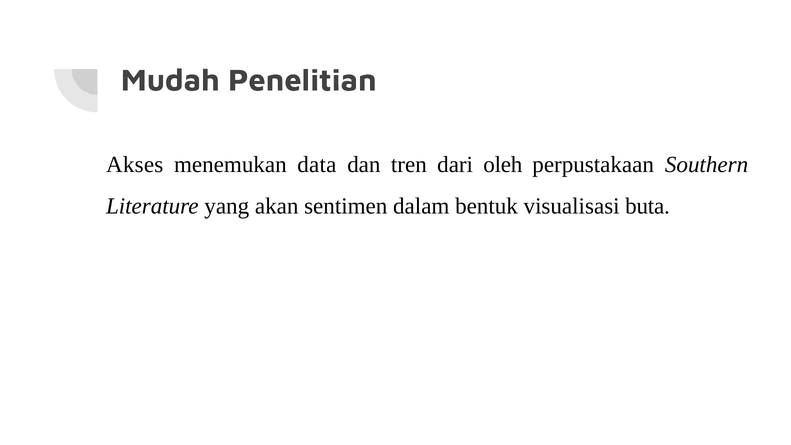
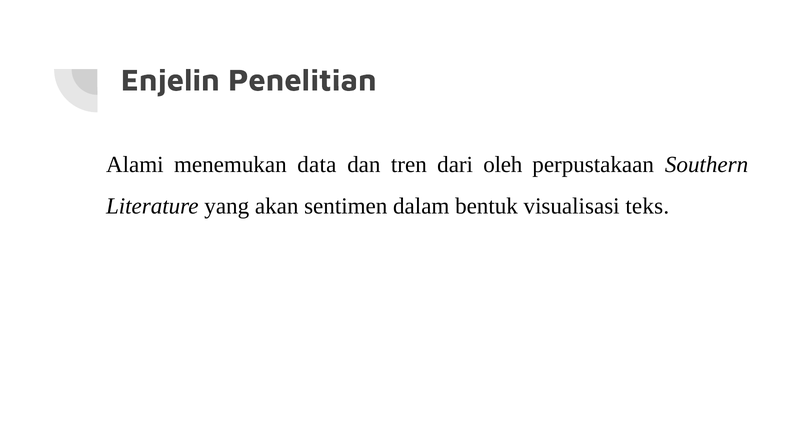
Mudah: Mudah -> Enjelin (170, 80)
Akses: Akses -> Alami (135, 165)
buta: buta -> teks (647, 206)
